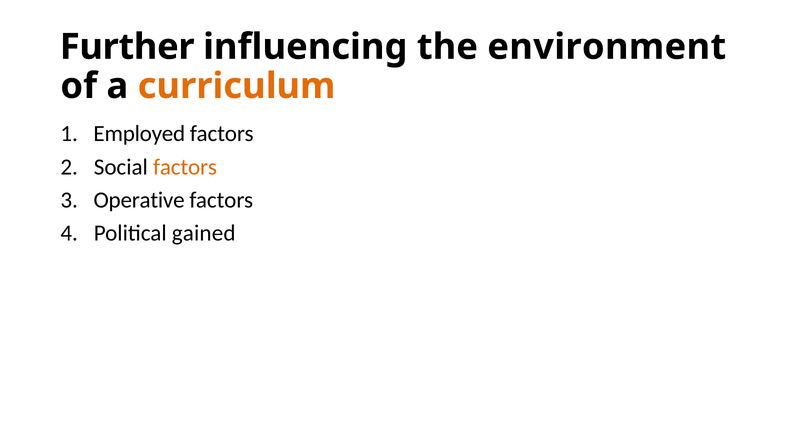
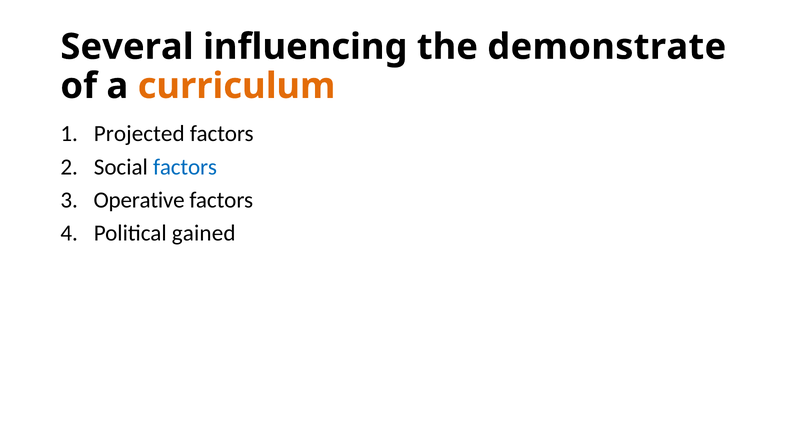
Further: Further -> Several (127, 47)
environment: environment -> demonstrate (607, 47)
Employed: Employed -> Projected (139, 134)
factors colour: orange -> blue (185, 167)
